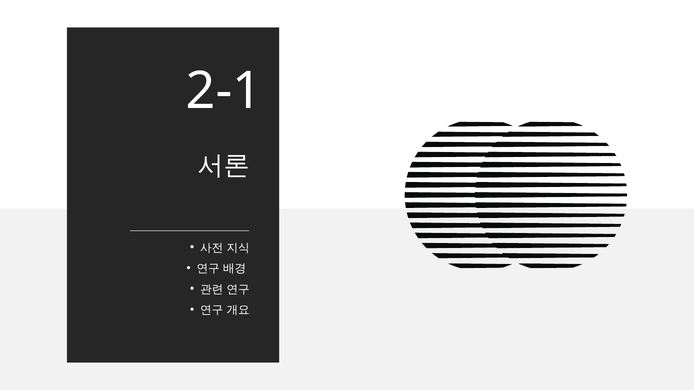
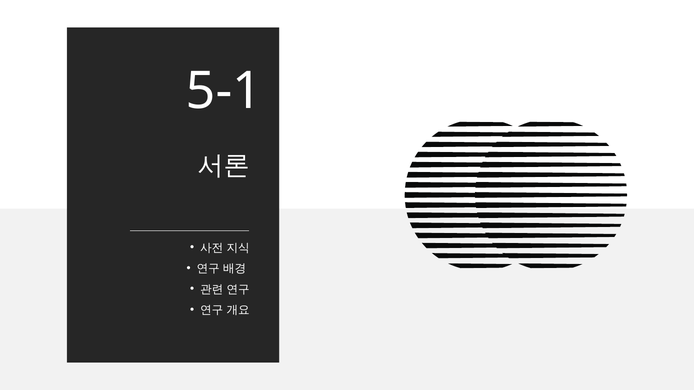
2-1: 2-1 -> 5-1 (224, 91)
